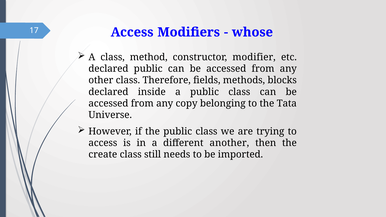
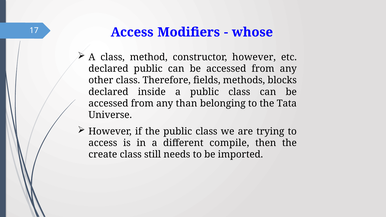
constructor modifier: modifier -> however (254, 57)
copy: copy -> than (187, 103)
another: another -> compile (229, 143)
